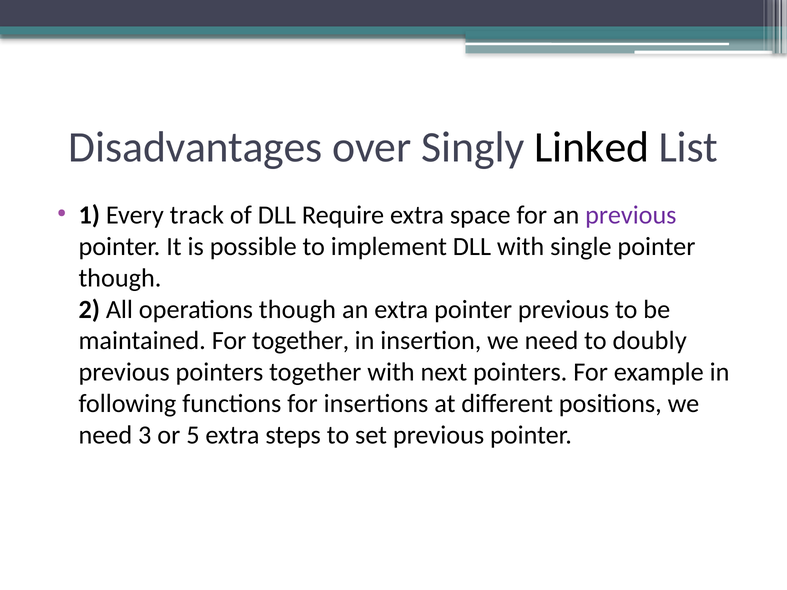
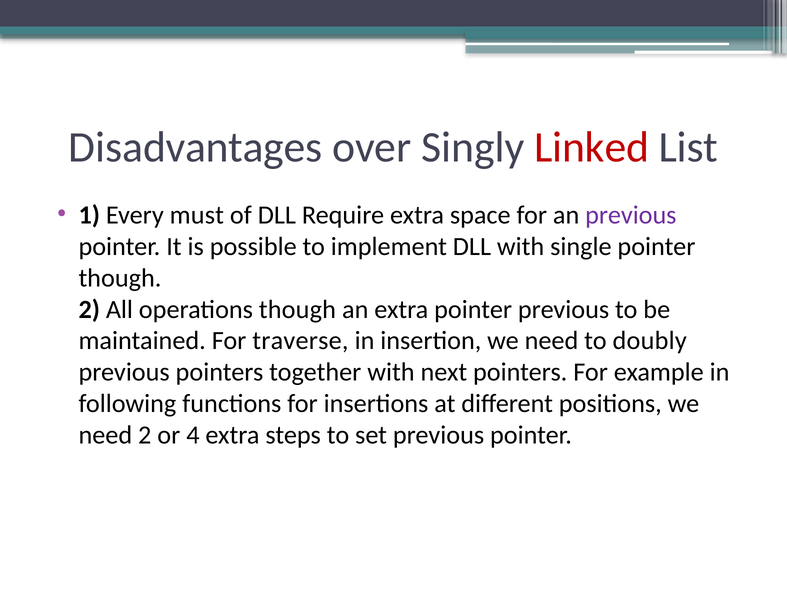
Linked colour: black -> red (592, 147)
track: track -> must (197, 215)
For together: together -> traverse (300, 341)
need 3: 3 -> 2 (145, 435)
5: 5 -> 4 (193, 435)
